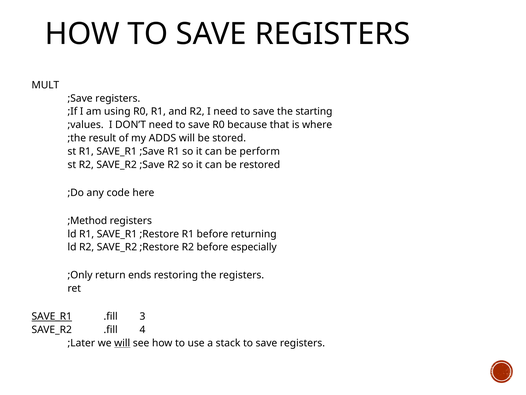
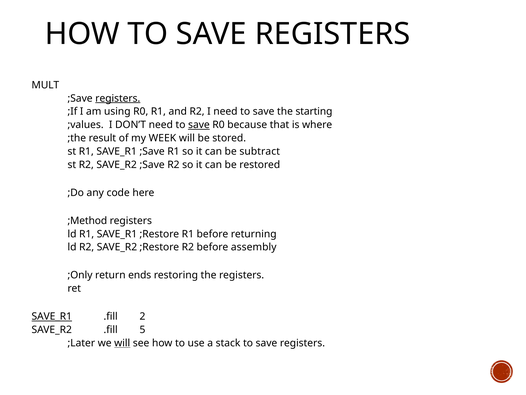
registers underline: none -> present (118, 98)
save underline: none -> present (199, 125)
ADDS: ADDS -> WEEK (162, 138)
perform: perform -> subtract (260, 151)
especially: especially -> assembly (254, 247)
3: 3 -> 2 (143, 316)
4: 4 -> 5 (143, 329)
